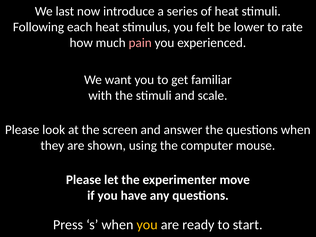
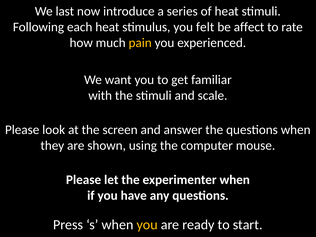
lower: lower -> affect (249, 27)
pain colour: pink -> yellow (140, 43)
experimenter move: move -> when (235, 180)
